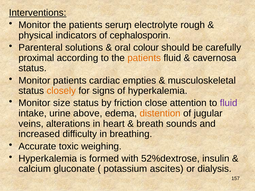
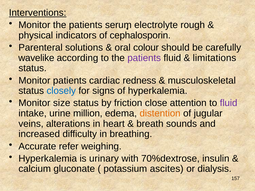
proximal: proximal -> wavelike (36, 58)
patients colour: orange -> purple (144, 58)
cavernosa: cavernosa -> limitations (214, 58)
empties: empties -> redness (139, 81)
closely colour: orange -> blue (61, 91)
above: above -> million (88, 114)
toxic: toxic -> refer (69, 146)
formed: formed -> urinary (104, 159)
52%dextrose: 52%dextrose -> 70%dextrose (170, 159)
